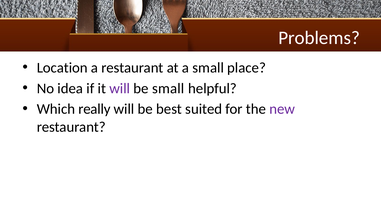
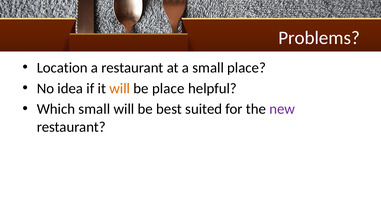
will colour: purple -> orange (120, 89)
be small: small -> place (168, 89)
Which really: really -> small (94, 109)
